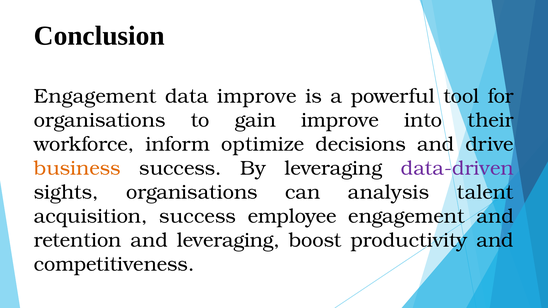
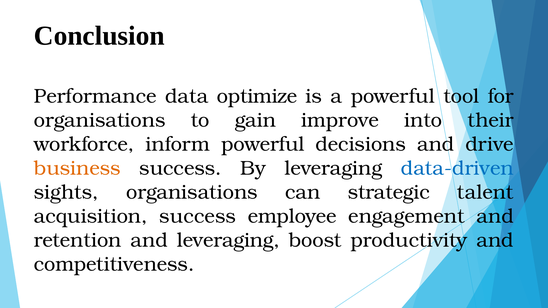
Engagement: Engagement -> Performance (95, 96)
data improve: improve -> optimize (257, 96)
inform optimize: optimize -> powerful (263, 144)
data-driven colour: purple -> blue (457, 168)
analysis: analysis -> strategic (389, 192)
